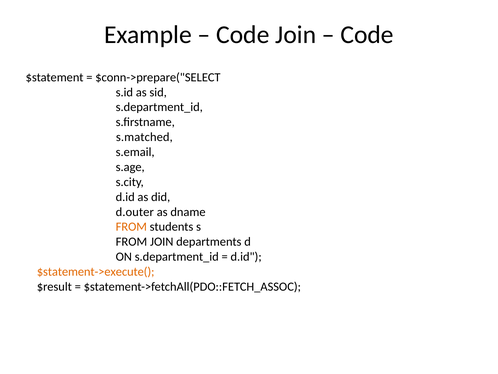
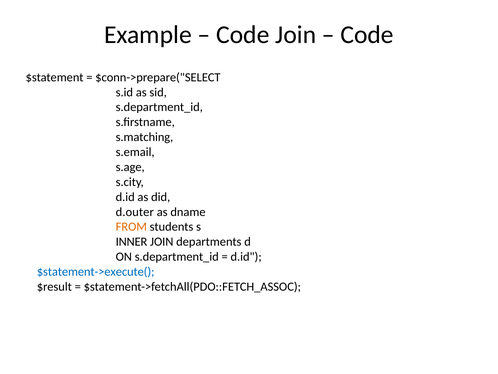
s.matched: s.matched -> s.matching (144, 137)
FROM: FROM -> INNER (132, 242)
$statement->execute( colour: orange -> blue (96, 271)
